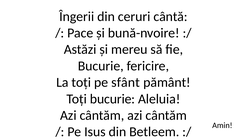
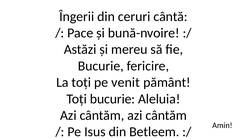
sfânt: sfânt -> venit (126, 82)
